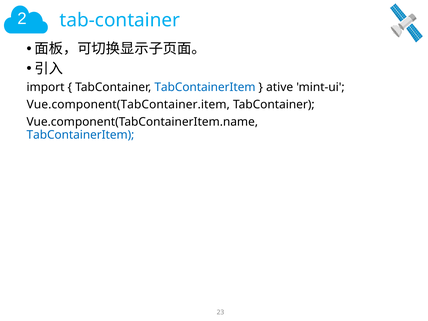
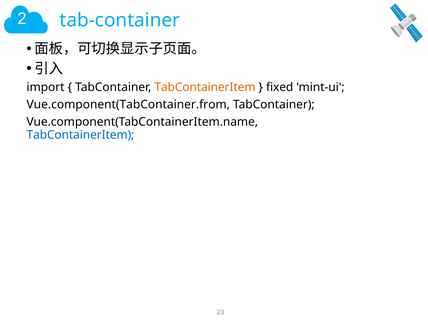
TabContainerItem colour: blue -> orange (205, 87)
ative: ative -> fixed (280, 87)
Vue.component(TabContainer.item: Vue.component(TabContainer.item -> Vue.component(TabContainer.from (128, 105)
